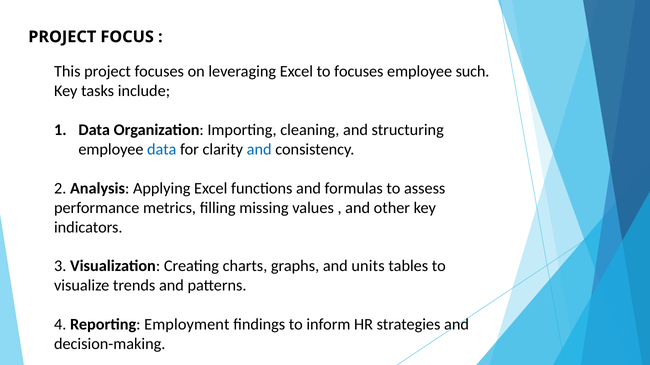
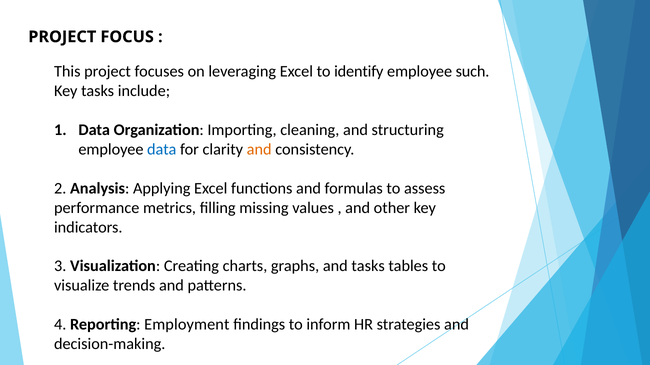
to focuses: focuses -> identify (359, 72)
and colour: blue -> orange (259, 150)
and units: units -> tasks (368, 267)
